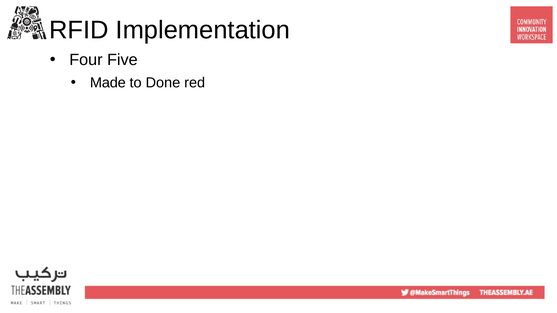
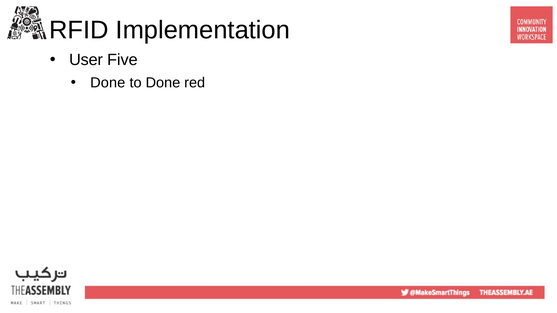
Four: Four -> User (86, 60)
Made: Made -> Done (108, 83)
